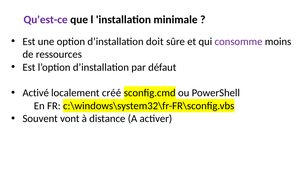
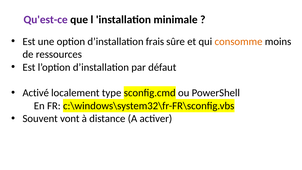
doit: doit -> frais (155, 42)
consomme colour: purple -> orange (239, 42)
créé: créé -> type (112, 93)
